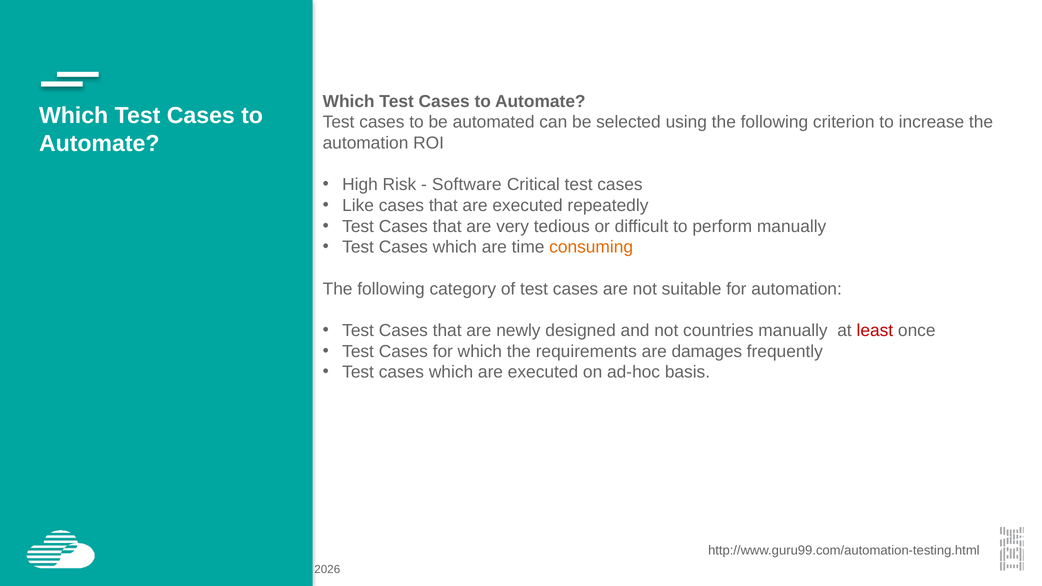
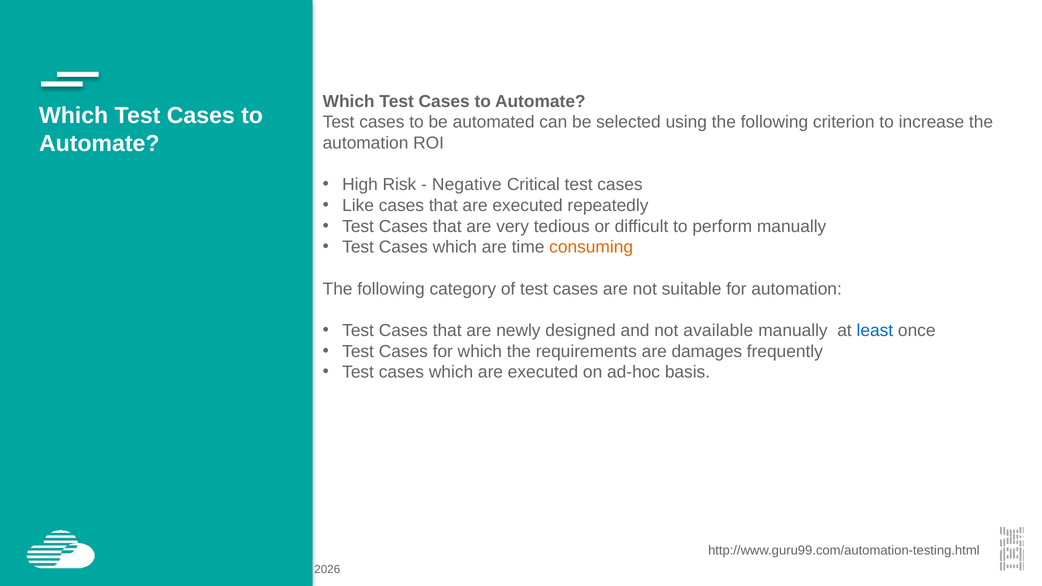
Software: Software -> Negative (467, 185)
countries: countries -> available (718, 331)
least colour: red -> blue (875, 331)
